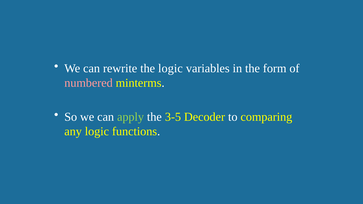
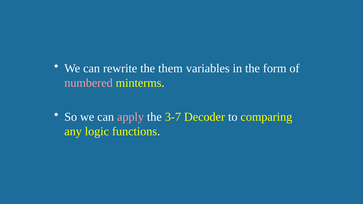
the logic: logic -> them (170, 68)
apply colour: light green -> pink (131, 117)
3-5: 3-5 -> 3-7 (173, 117)
